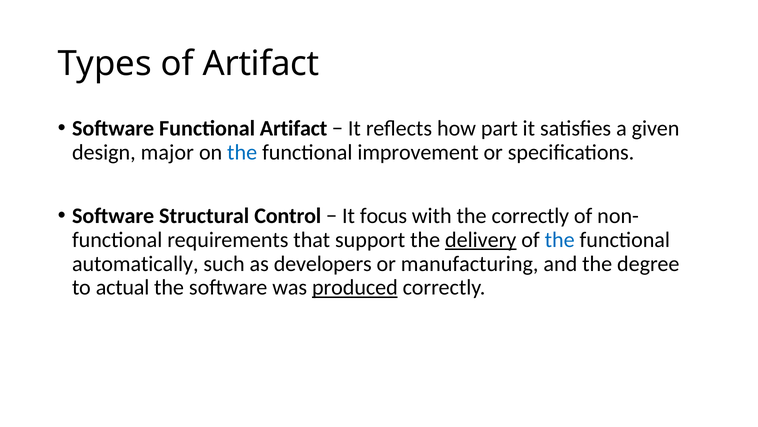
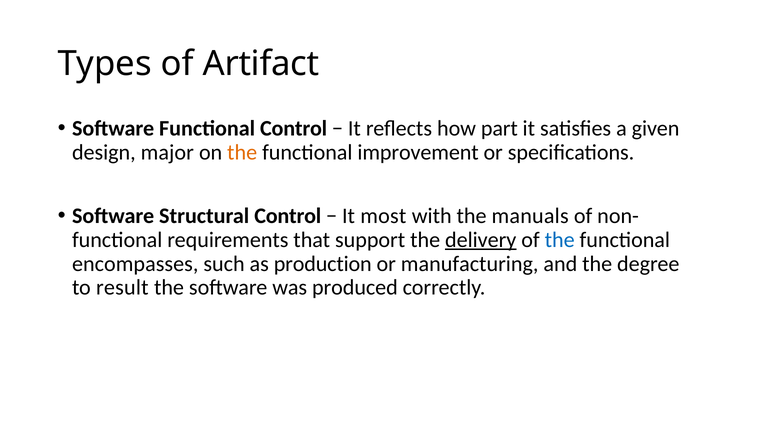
Functional Artifact: Artifact -> Control (294, 128)
the colour: blue -> orange (242, 152)
focus: focus -> most (383, 216)
the correctly: correctly -> manuals (530, 216)
automatically: automatically -> encompasses (135, 263)
developers: developers -> production (323, 263)
actual: actual -> result (122, 287)
produced underline: present -> none (355, 287)
